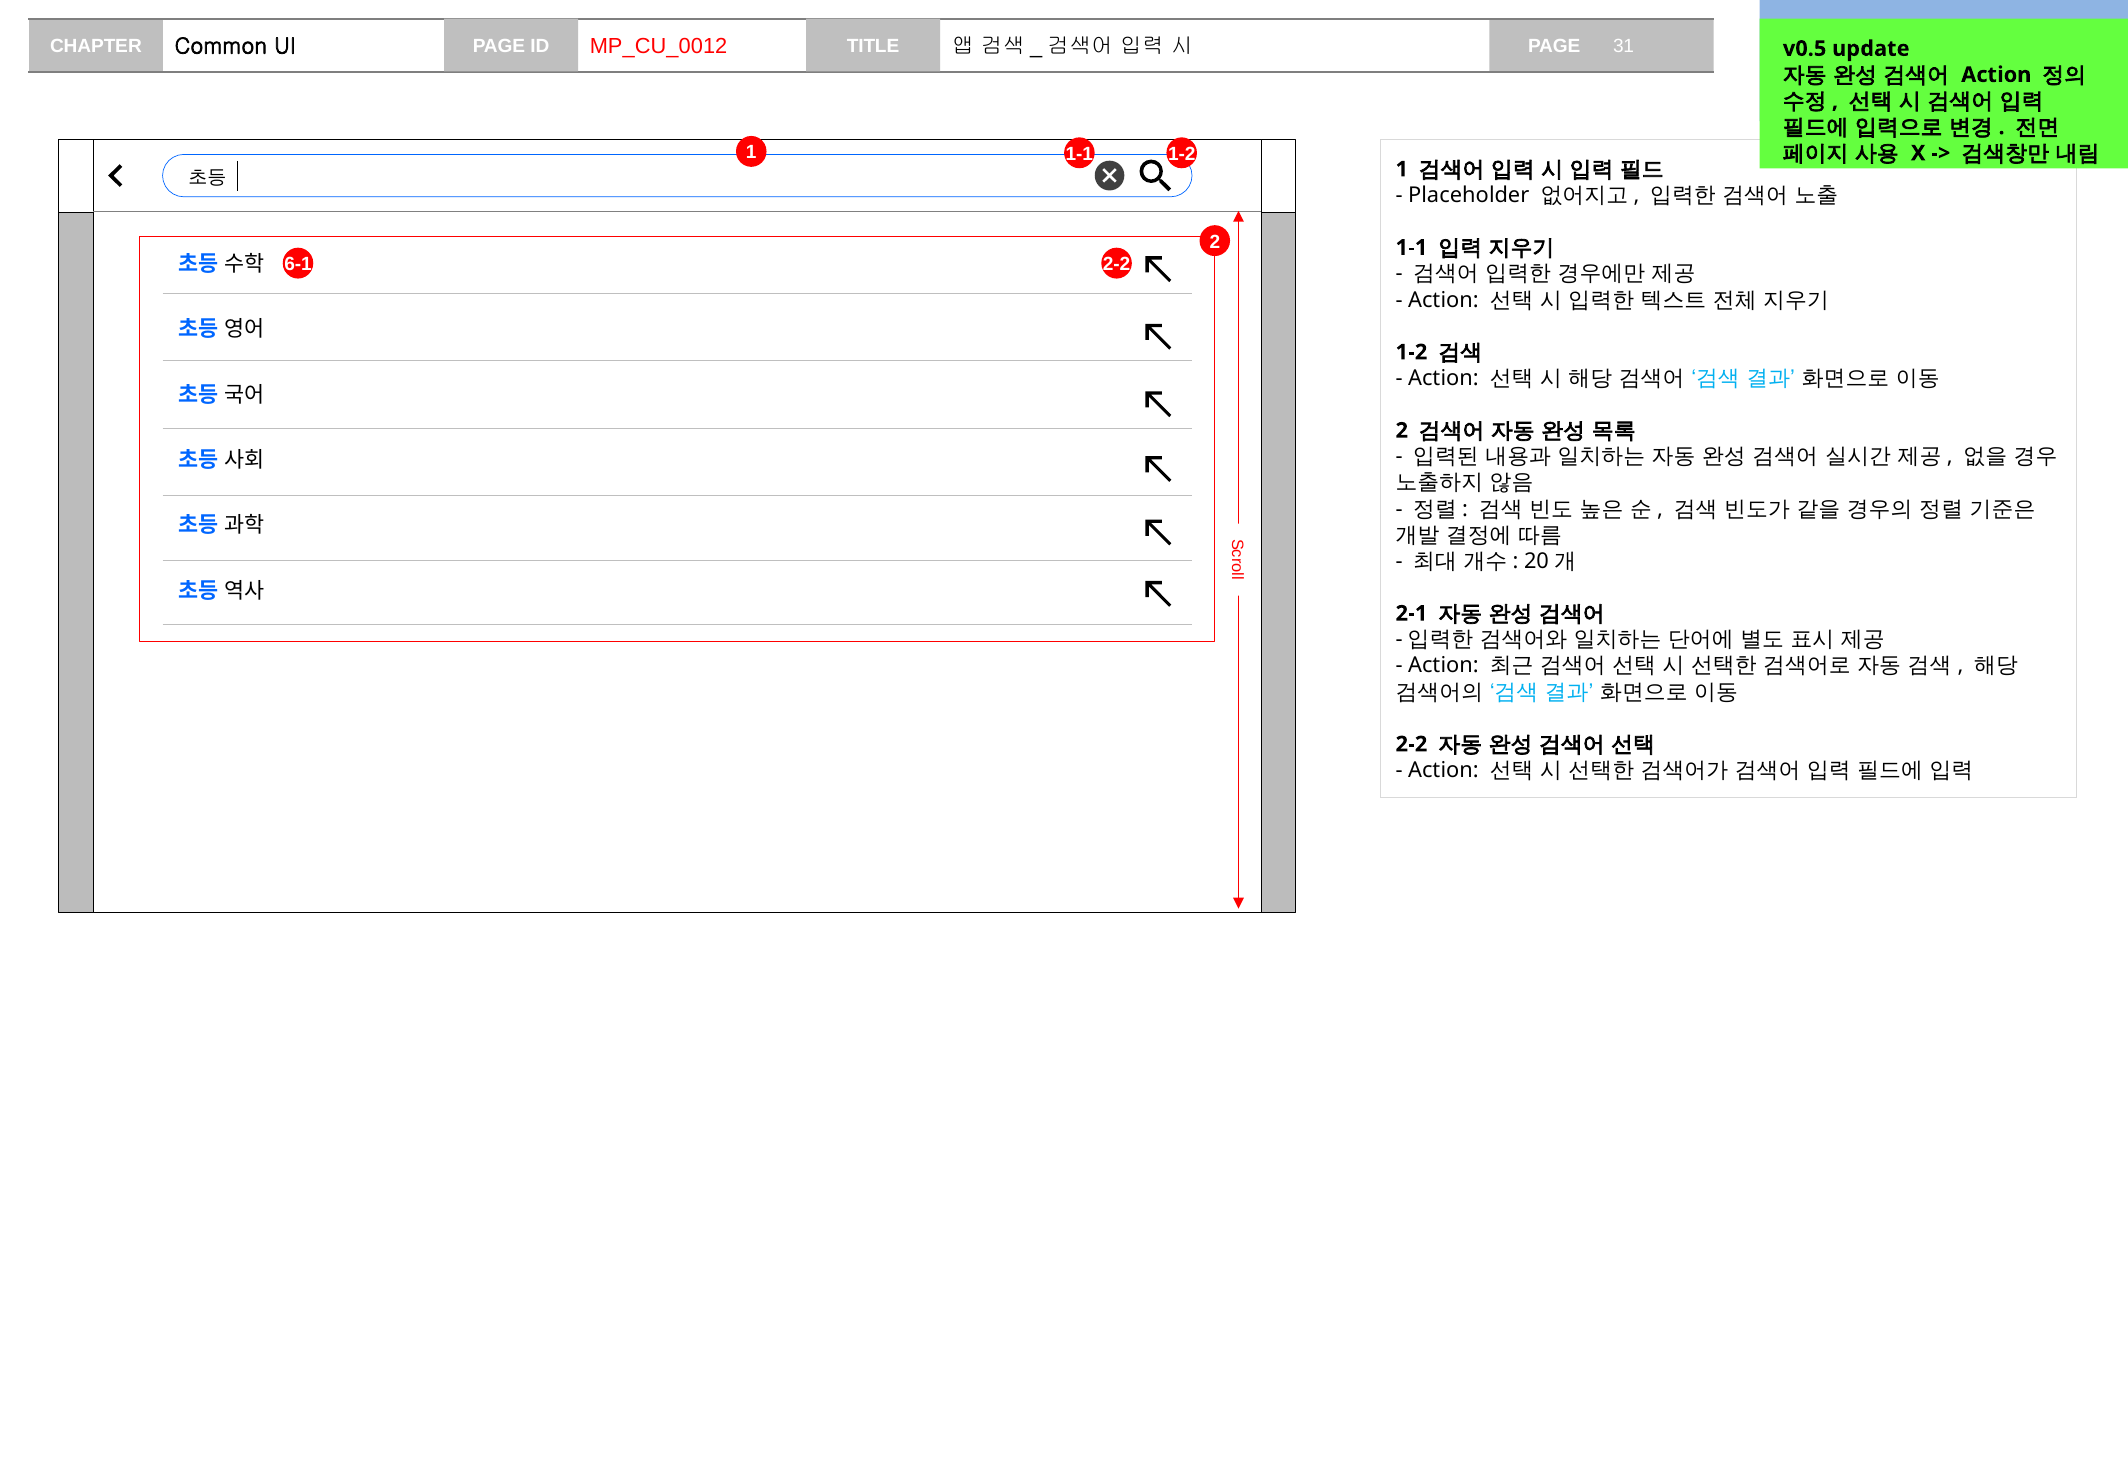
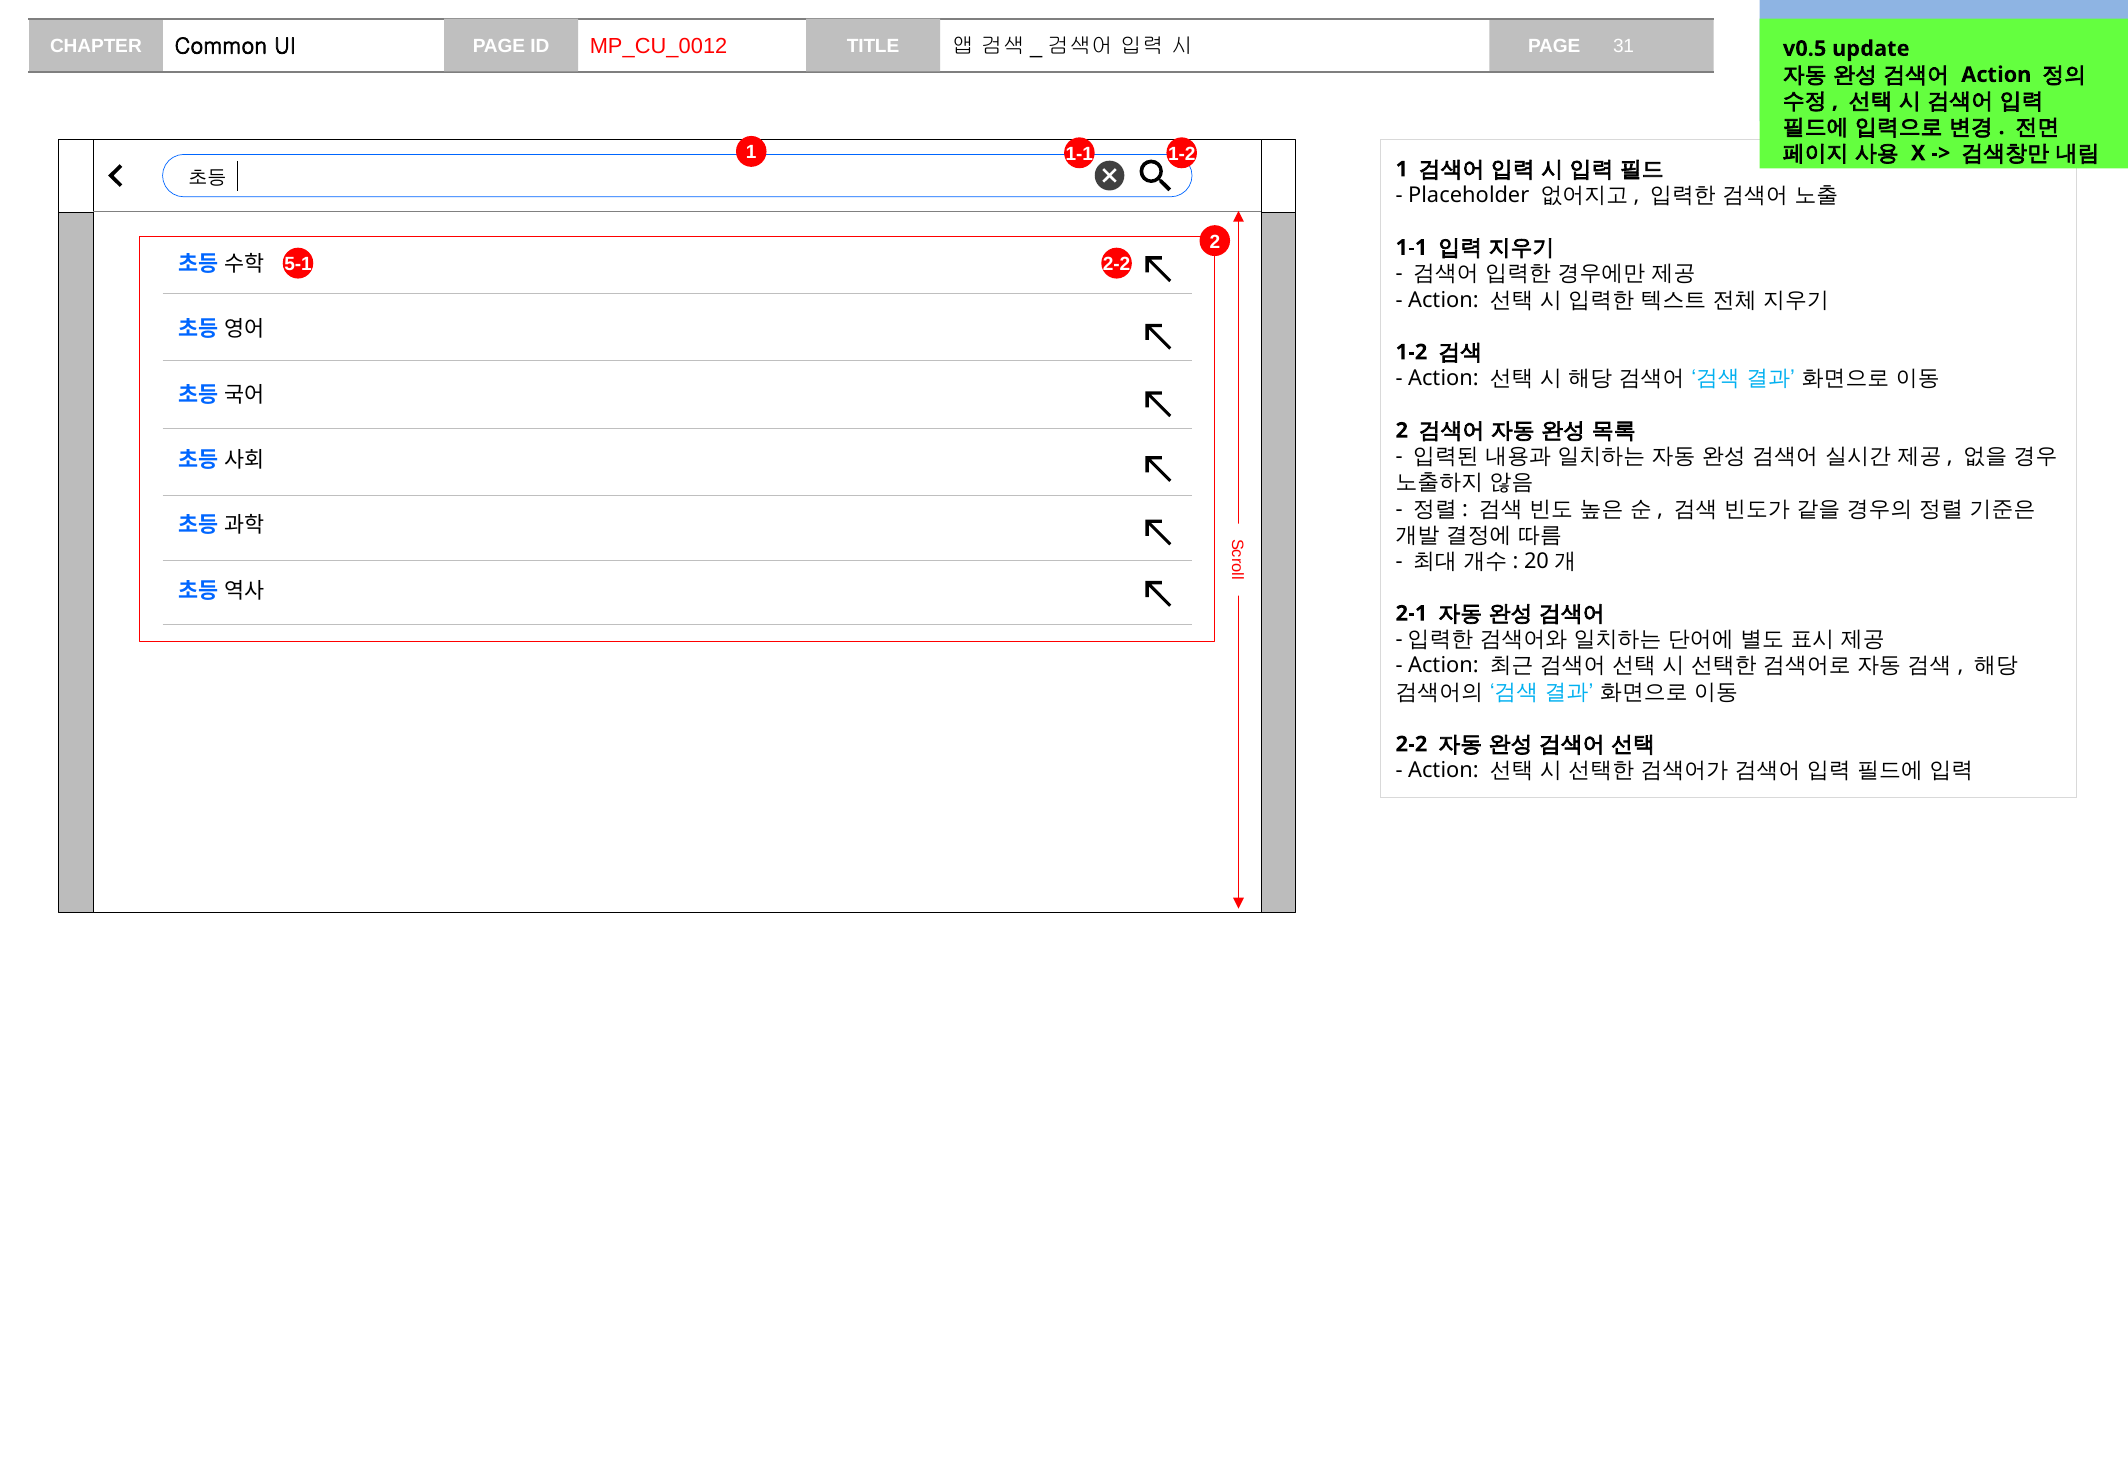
6-1: 6-1 -> 5-1 (298, 264)
